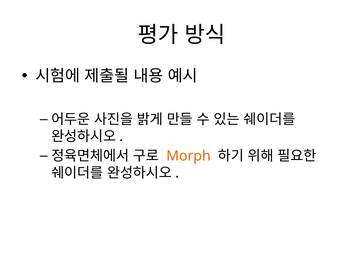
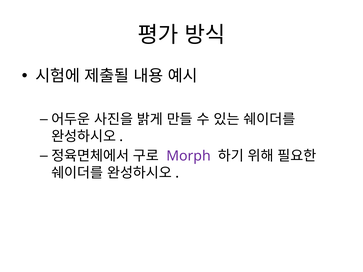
Morph colour: orange -> purple (189, 156)
